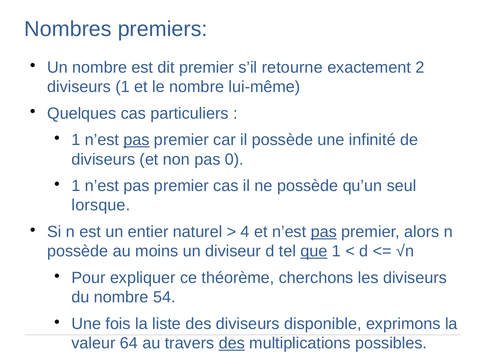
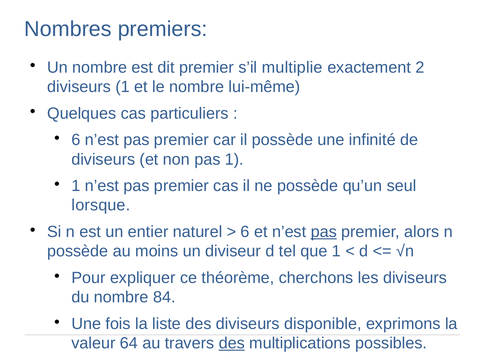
retourne: retourne -> multiplie (292, 67)
1: 1 -> 6 (76, 140)
pas underline: present -> none (137, 140)
pas 0: 0 -> 1 (234, 159)
4: 4 -> 6 (245, 232)
que underline: present -> none (314, 251)
54: 54 -> 84 (164, 297)
